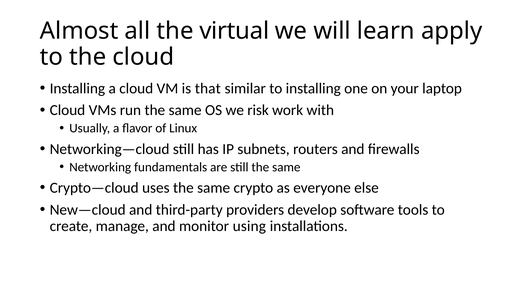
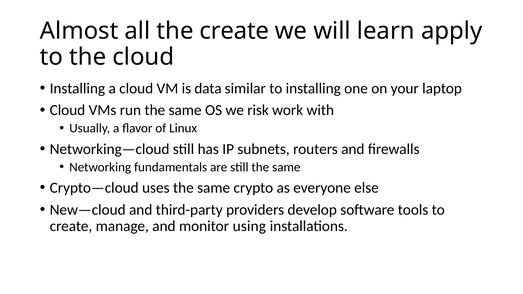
the virtual: virtual -> create (234, 31)
that: that -> data (208, 88)
